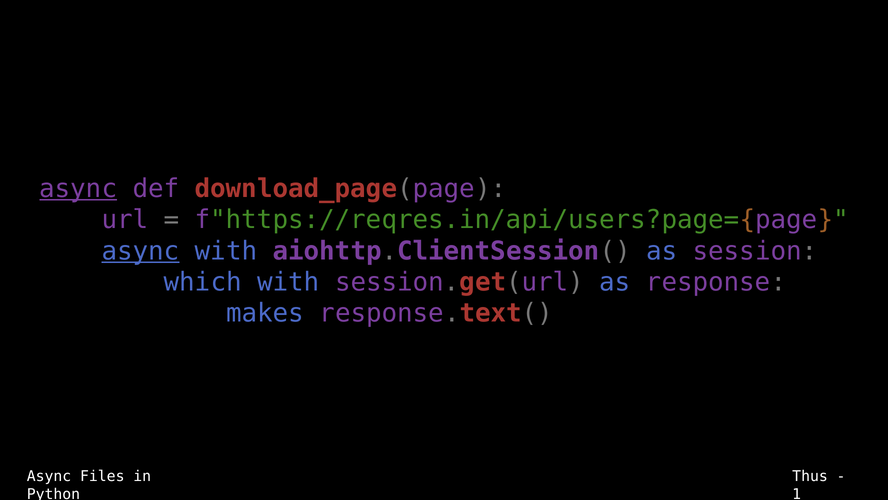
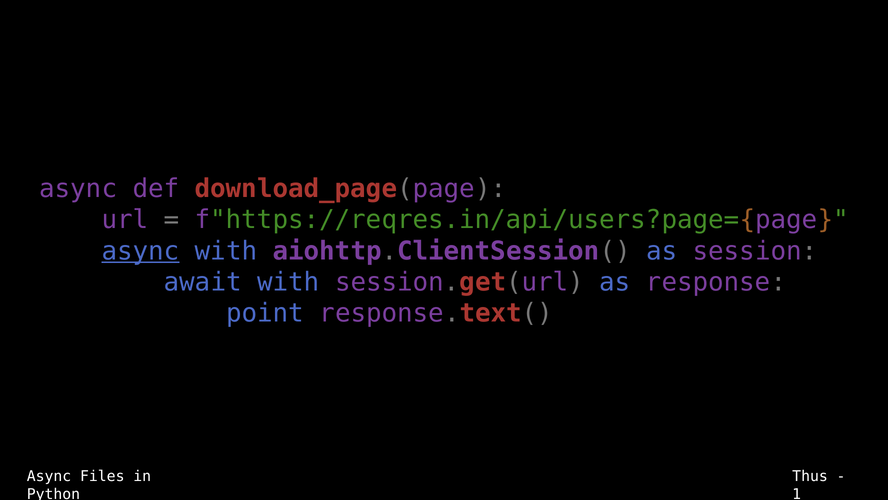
async underline: present -> none (78, 189)
which: which -> await (203, 282)
makes: makes -> point (265, 313)
